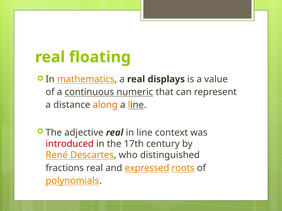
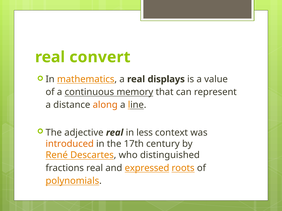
floating: floating -> convert (100, 57)
numeric: numeric -> memory (135, 92)
in line: line -> less (145, 133)
introduced colour: red -> orange (70, 144)
